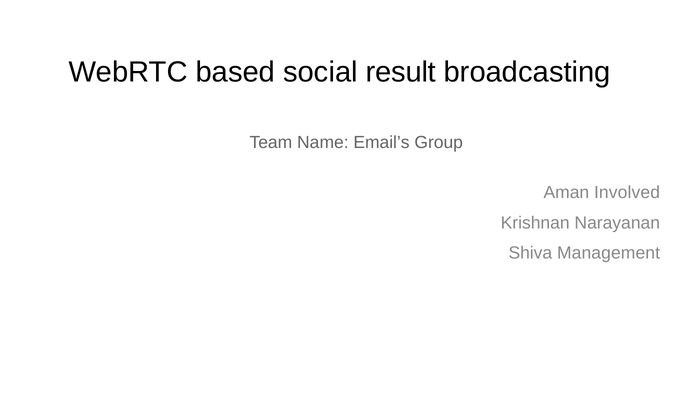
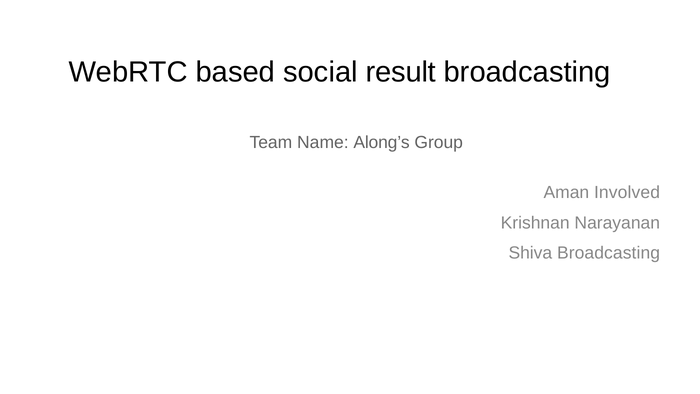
Email’s: Email’s -> Along’s (382, 142)
Shiva Management: Management -> Broadcasting (609, 253)
